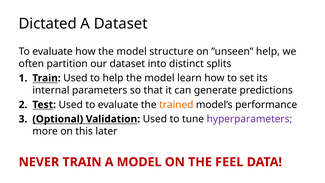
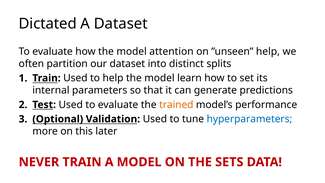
structure: structure -> attention (171, 52)
hyperparameters colour: purple -> blue (249, 119)
FEEL: FEEL -> SETS (229, 162)
